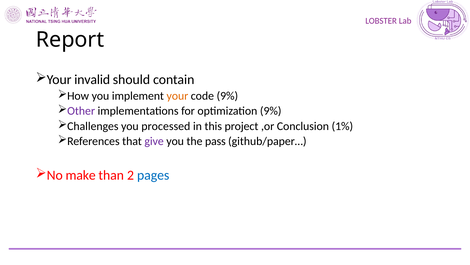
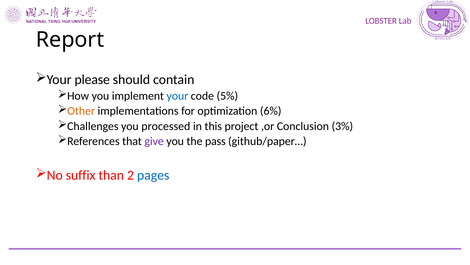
invalid: invalid -> please (92, 79)
your colour: orange -> blue (177, 96)
code 9%: 9% -> 5% (227, 96)
Other colour: purple -> orange (81, 111)
optimization 9%: 9% -> 6% (271, 111)
1%: 1% -> 3% (342, 126)
make: make -> suffix (81, 175)
